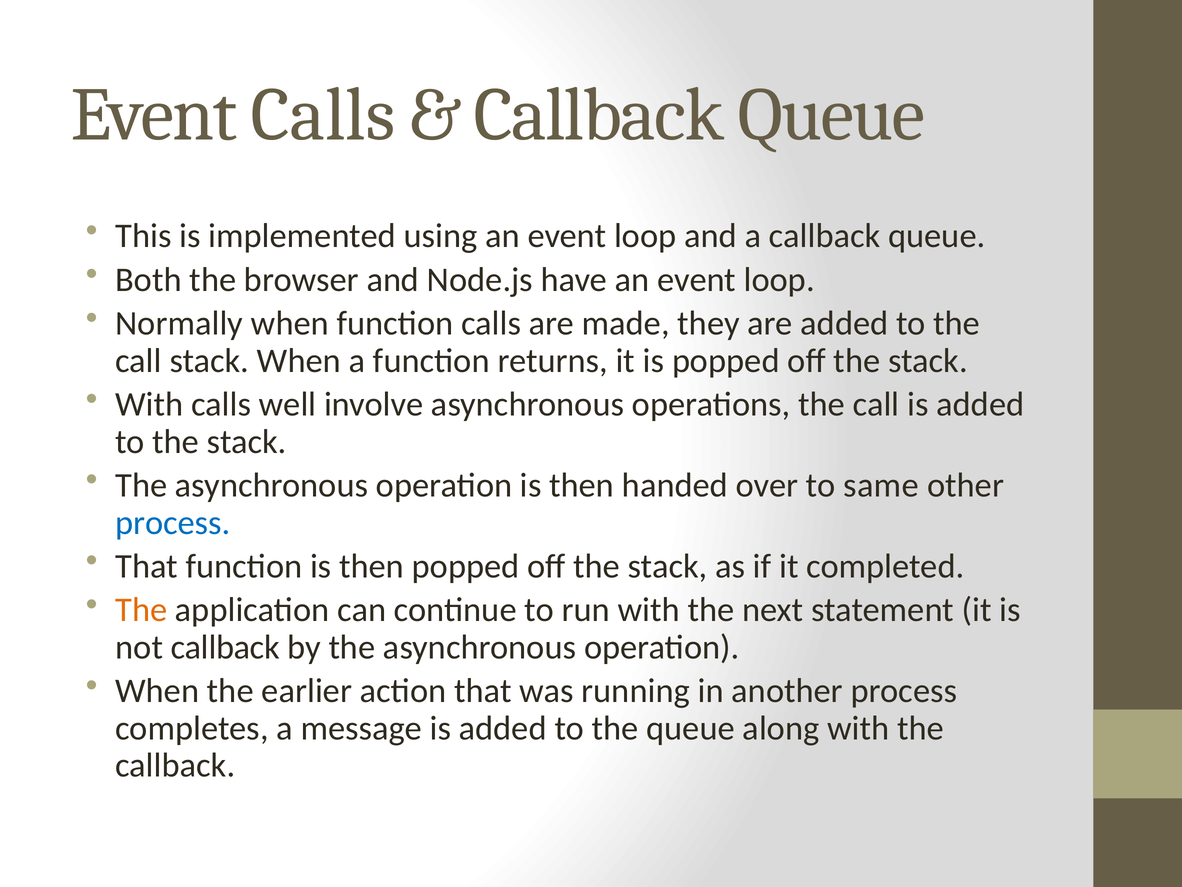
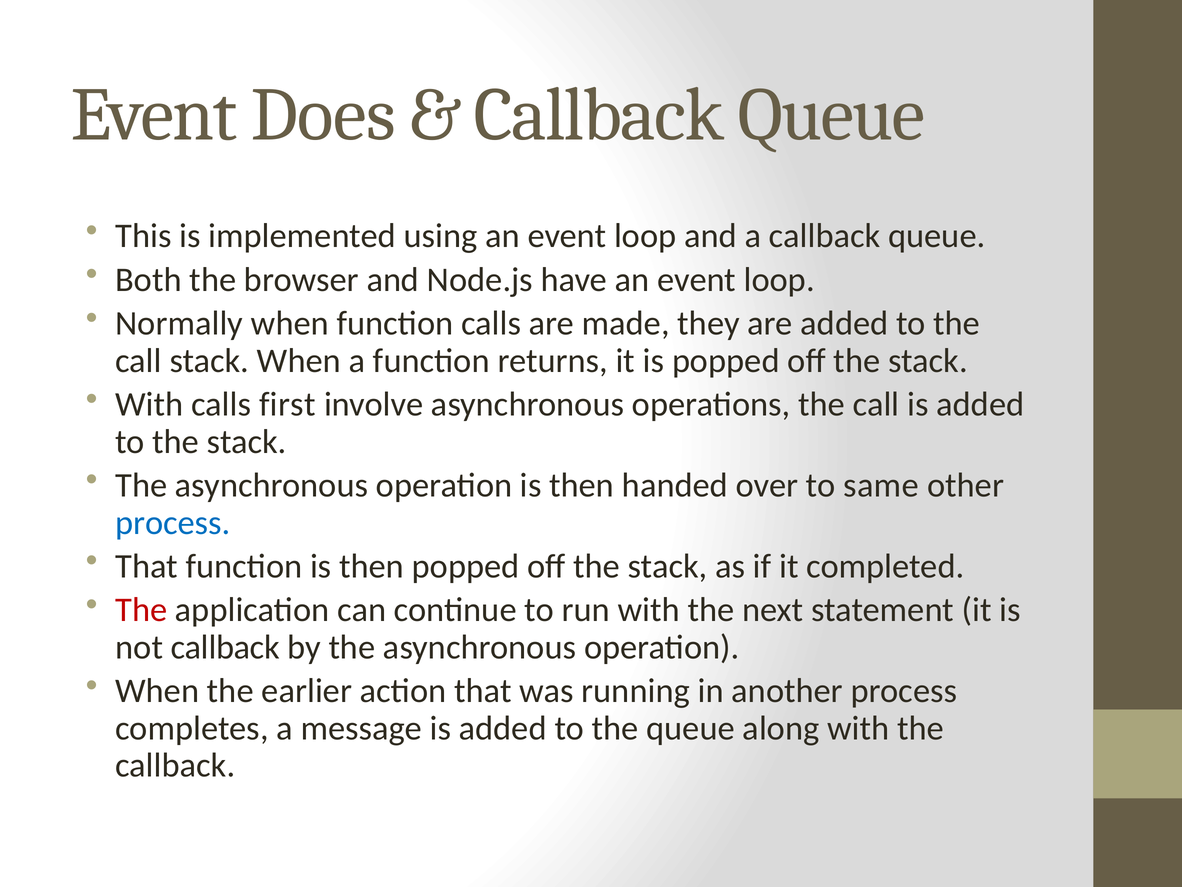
Event Calls: Calls -> Does (323, 115)
well: well -> first (287, 404)
The colour: orange -> red (141, 610)
